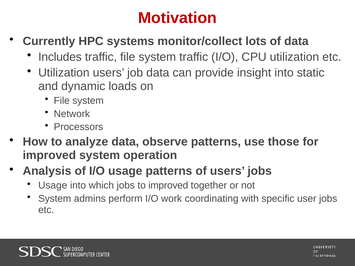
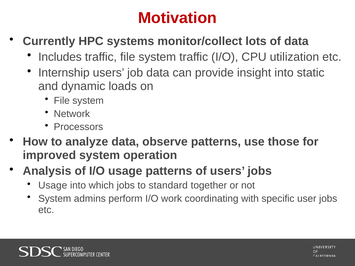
Utilization: Utilization -> Internship (64, 73)
to improved: improved -> standard (168, 185)
